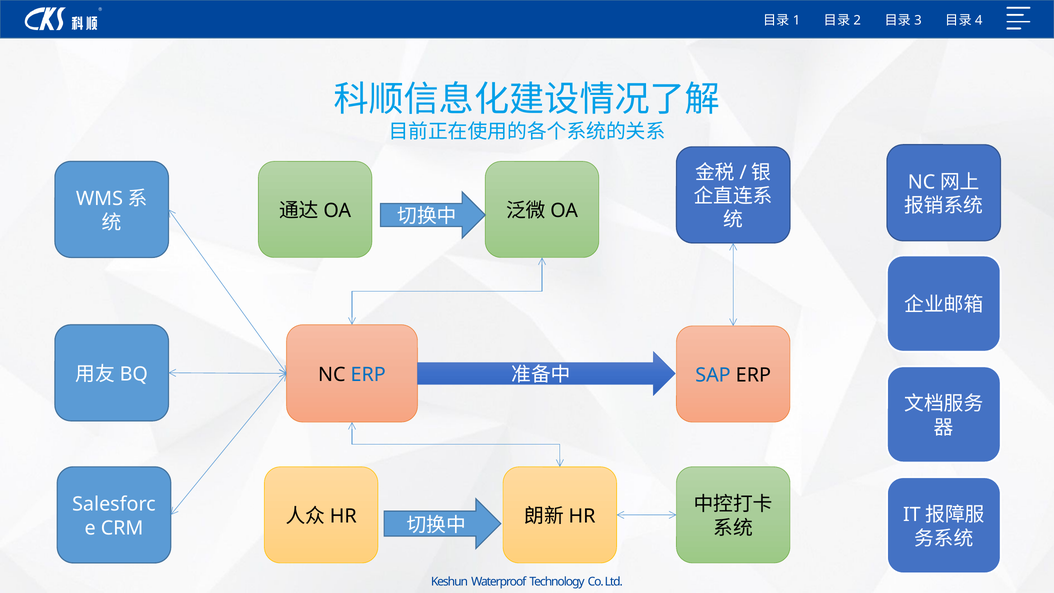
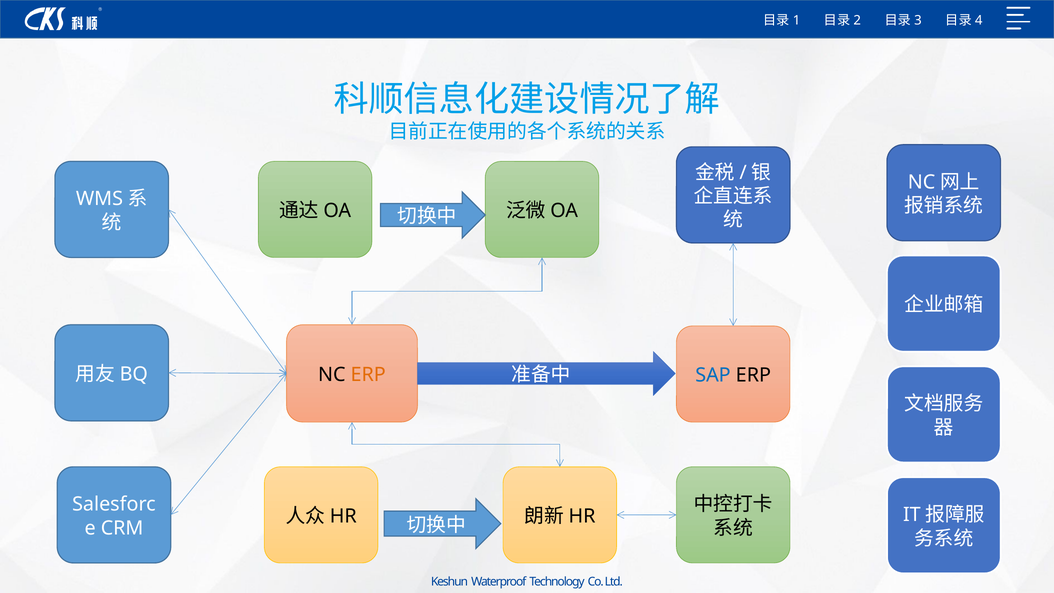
ERP colour: blue -> orange (368, 375)
